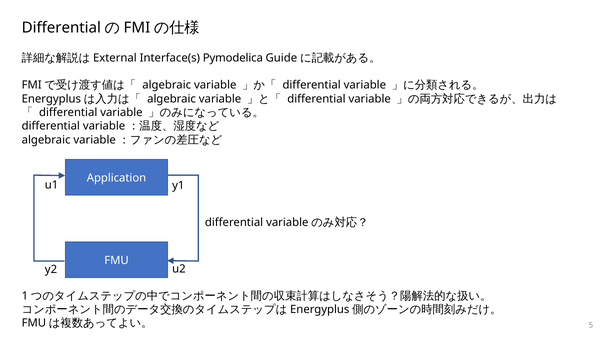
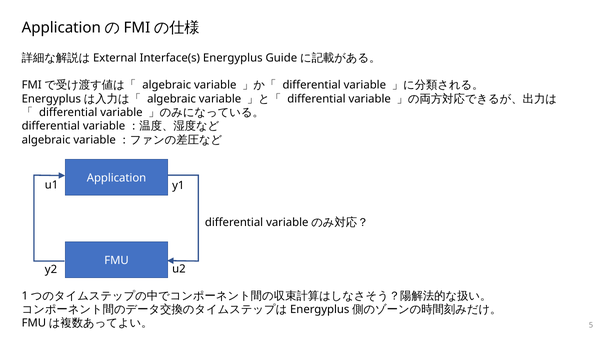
Differential: Differential -> Application (61, 28)
Pymodelica: Pymodelica -> Energyplus (233, 58)
